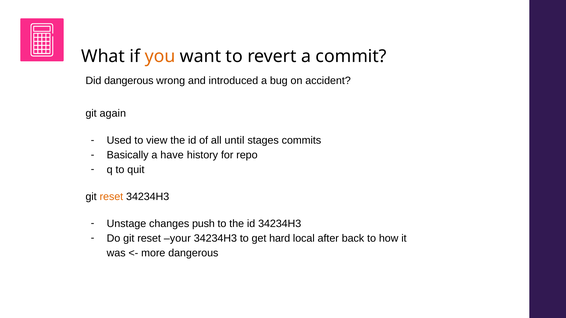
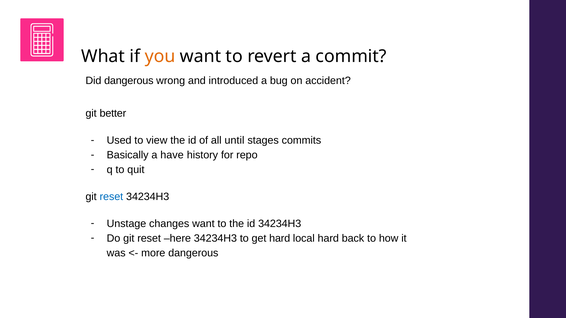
again: again -> better (113, 114)
reset colour: orange -> blue (111, 197)
changes push: push -> want (203, 224)
your: your -> here (177, 239)
local after: after -> hard (328, 239)
